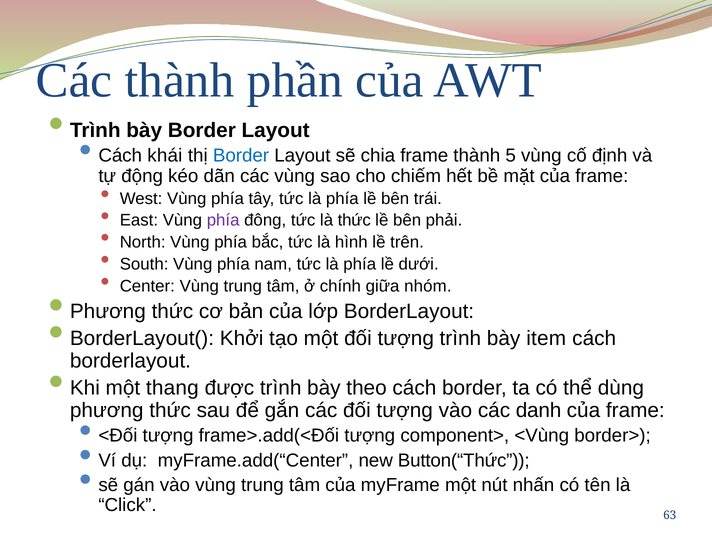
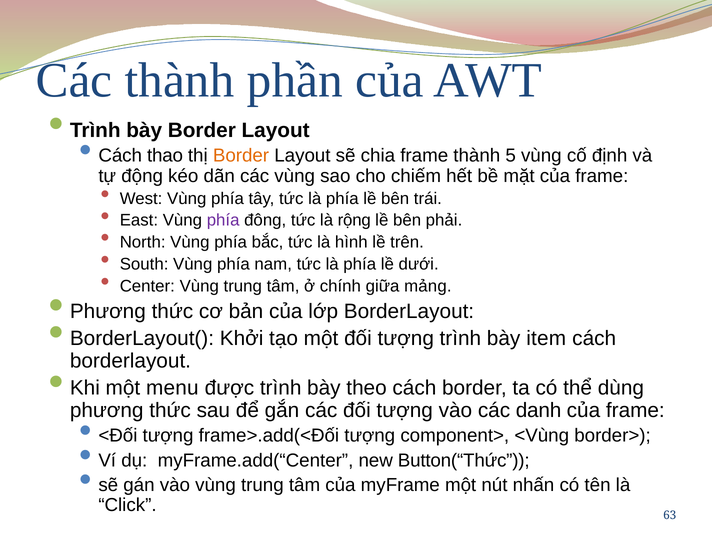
khái: khái -> thao (165, 156)
Border colour: blue -> orange (241, 156)
là thức: thức -> rộng (354, 220)
nhóm: nhóm -> mảng (428, 286)
thang: thang -> menu (172, 388)
